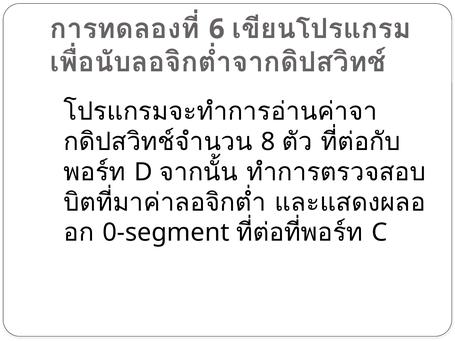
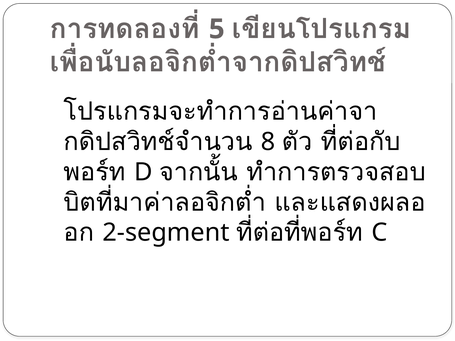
6: 6 -> 5 (217, 29)
0-segment: 0-segment -> 2-segment (166, 233)
